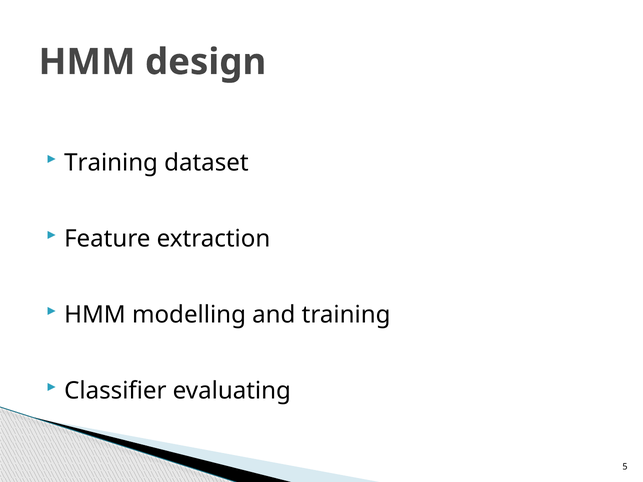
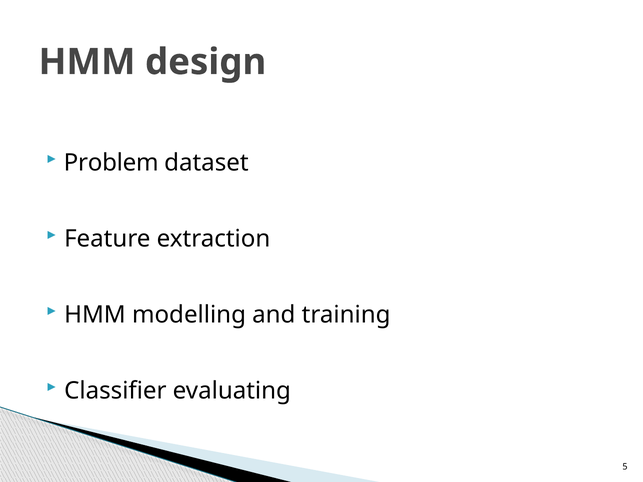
Training: Training -> Problem (111, 163)
